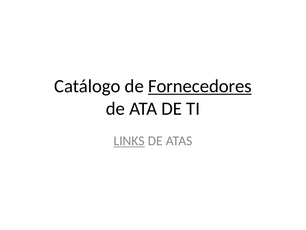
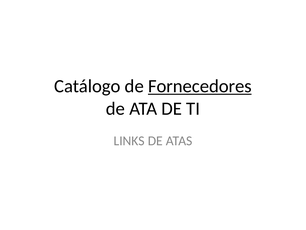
LINKS underline: present -> none (129, 141)
